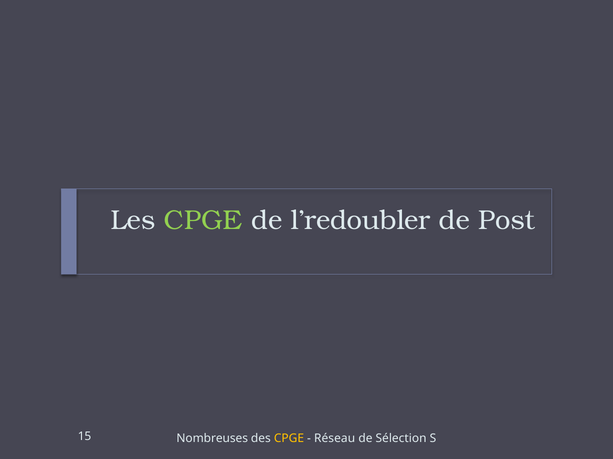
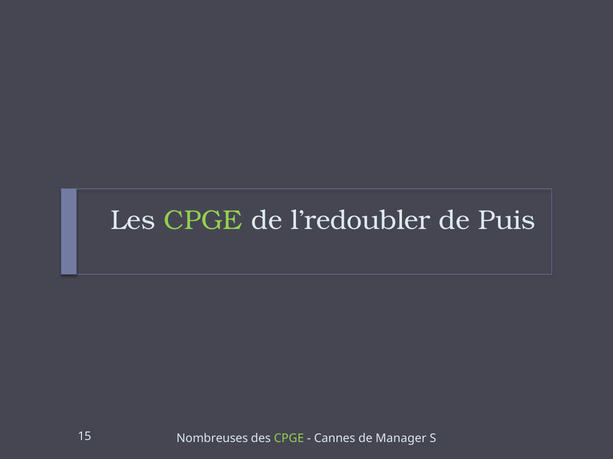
Post: Post -> Puis (507, 220)
CPGE colour: yellow -> light green (289, 439)
Réseau: Réseau -> Cannes (335, 439)
Sélection: Sélection -> Manager (401, 439)
